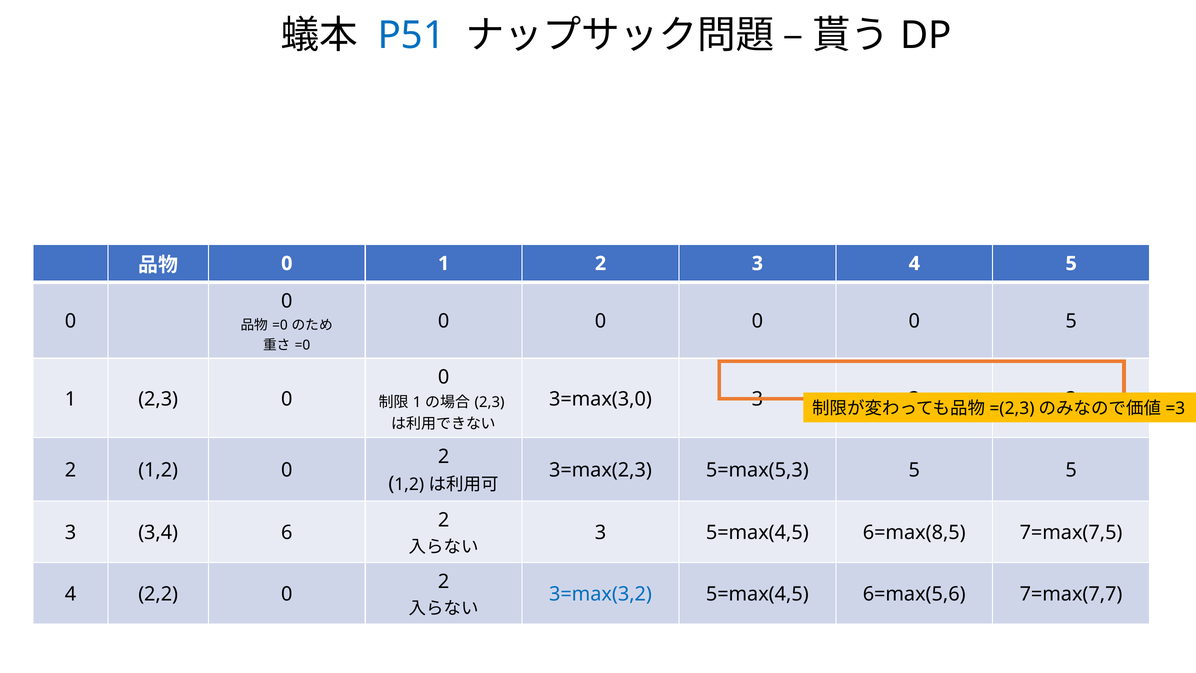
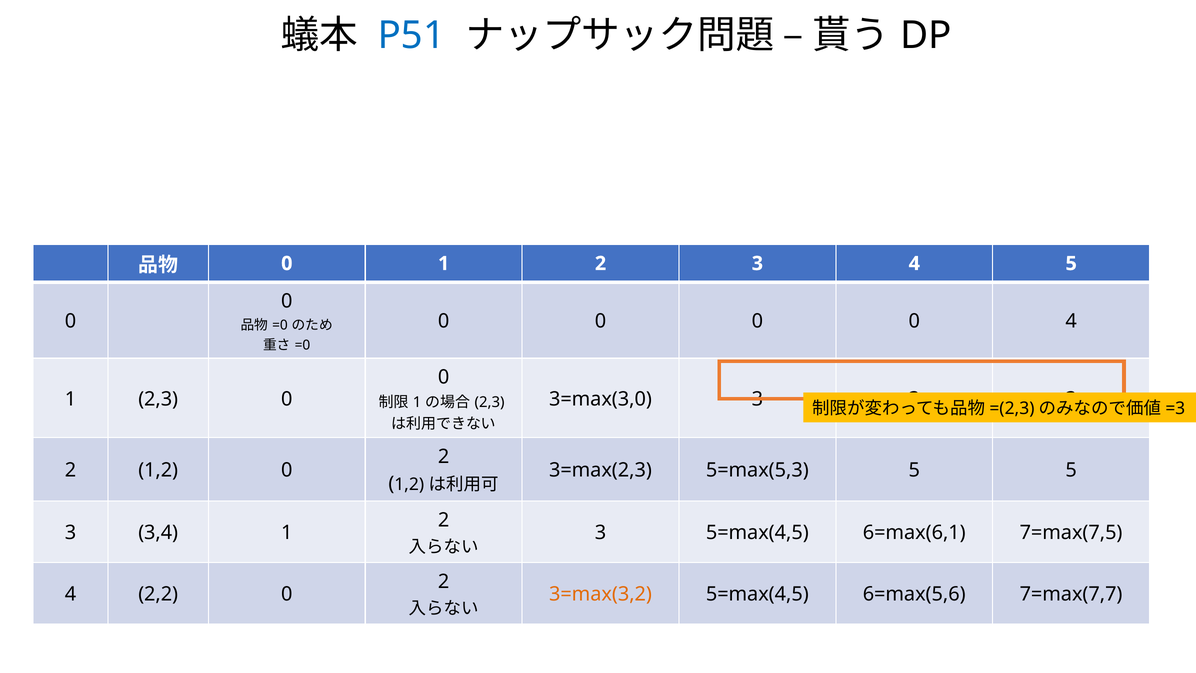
0 5: 5 -> 4 (1071, 321)
3,4 6: 6 -> 1 (287, 533)
6=max(8,5: 6=max(8,5 -> 6=max(6,1 (914, 533)
3=max(3,2 colour: blue -> orange (600, 594)
